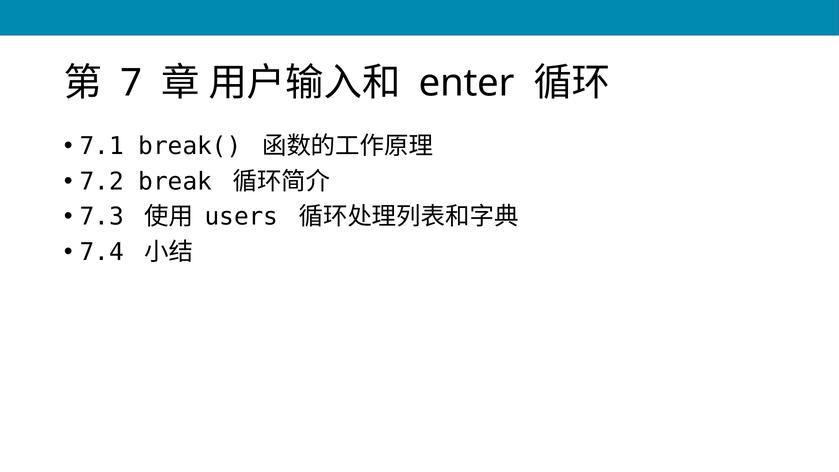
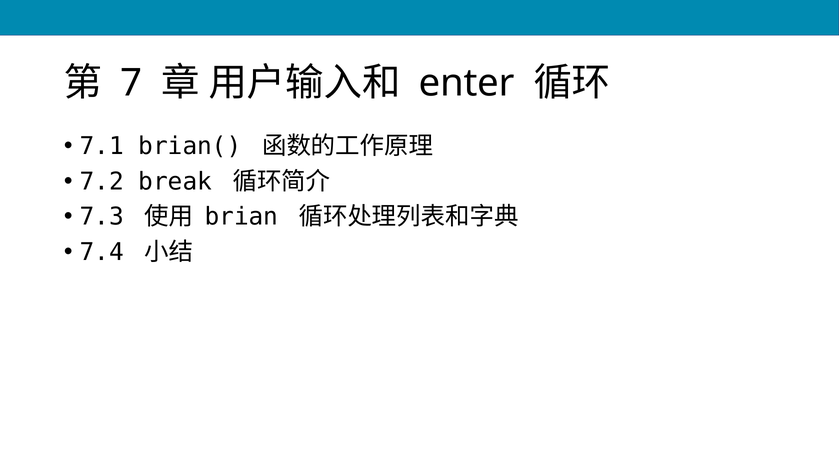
break(: break( -> brian( (190, 146)
users: users -> brian (241, 217)
